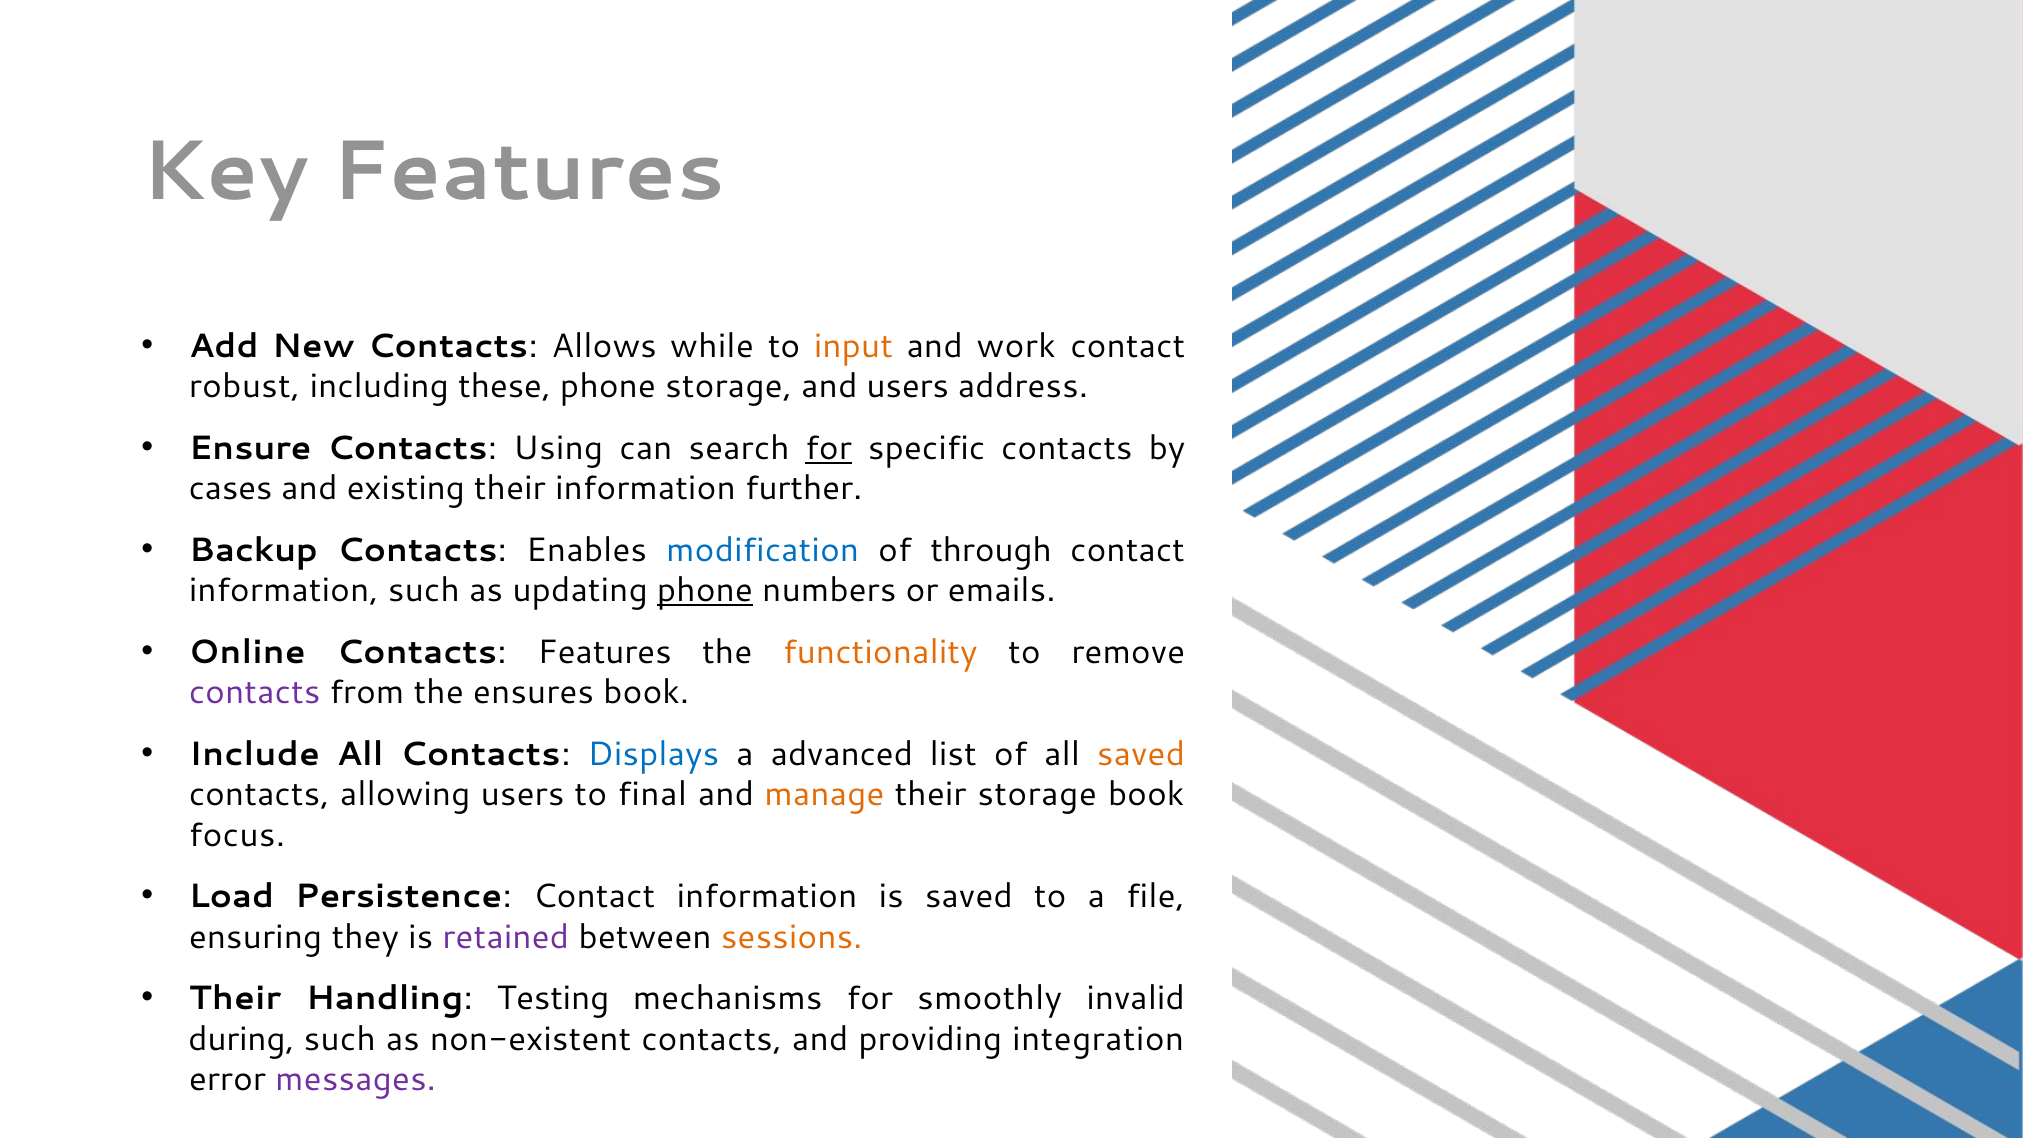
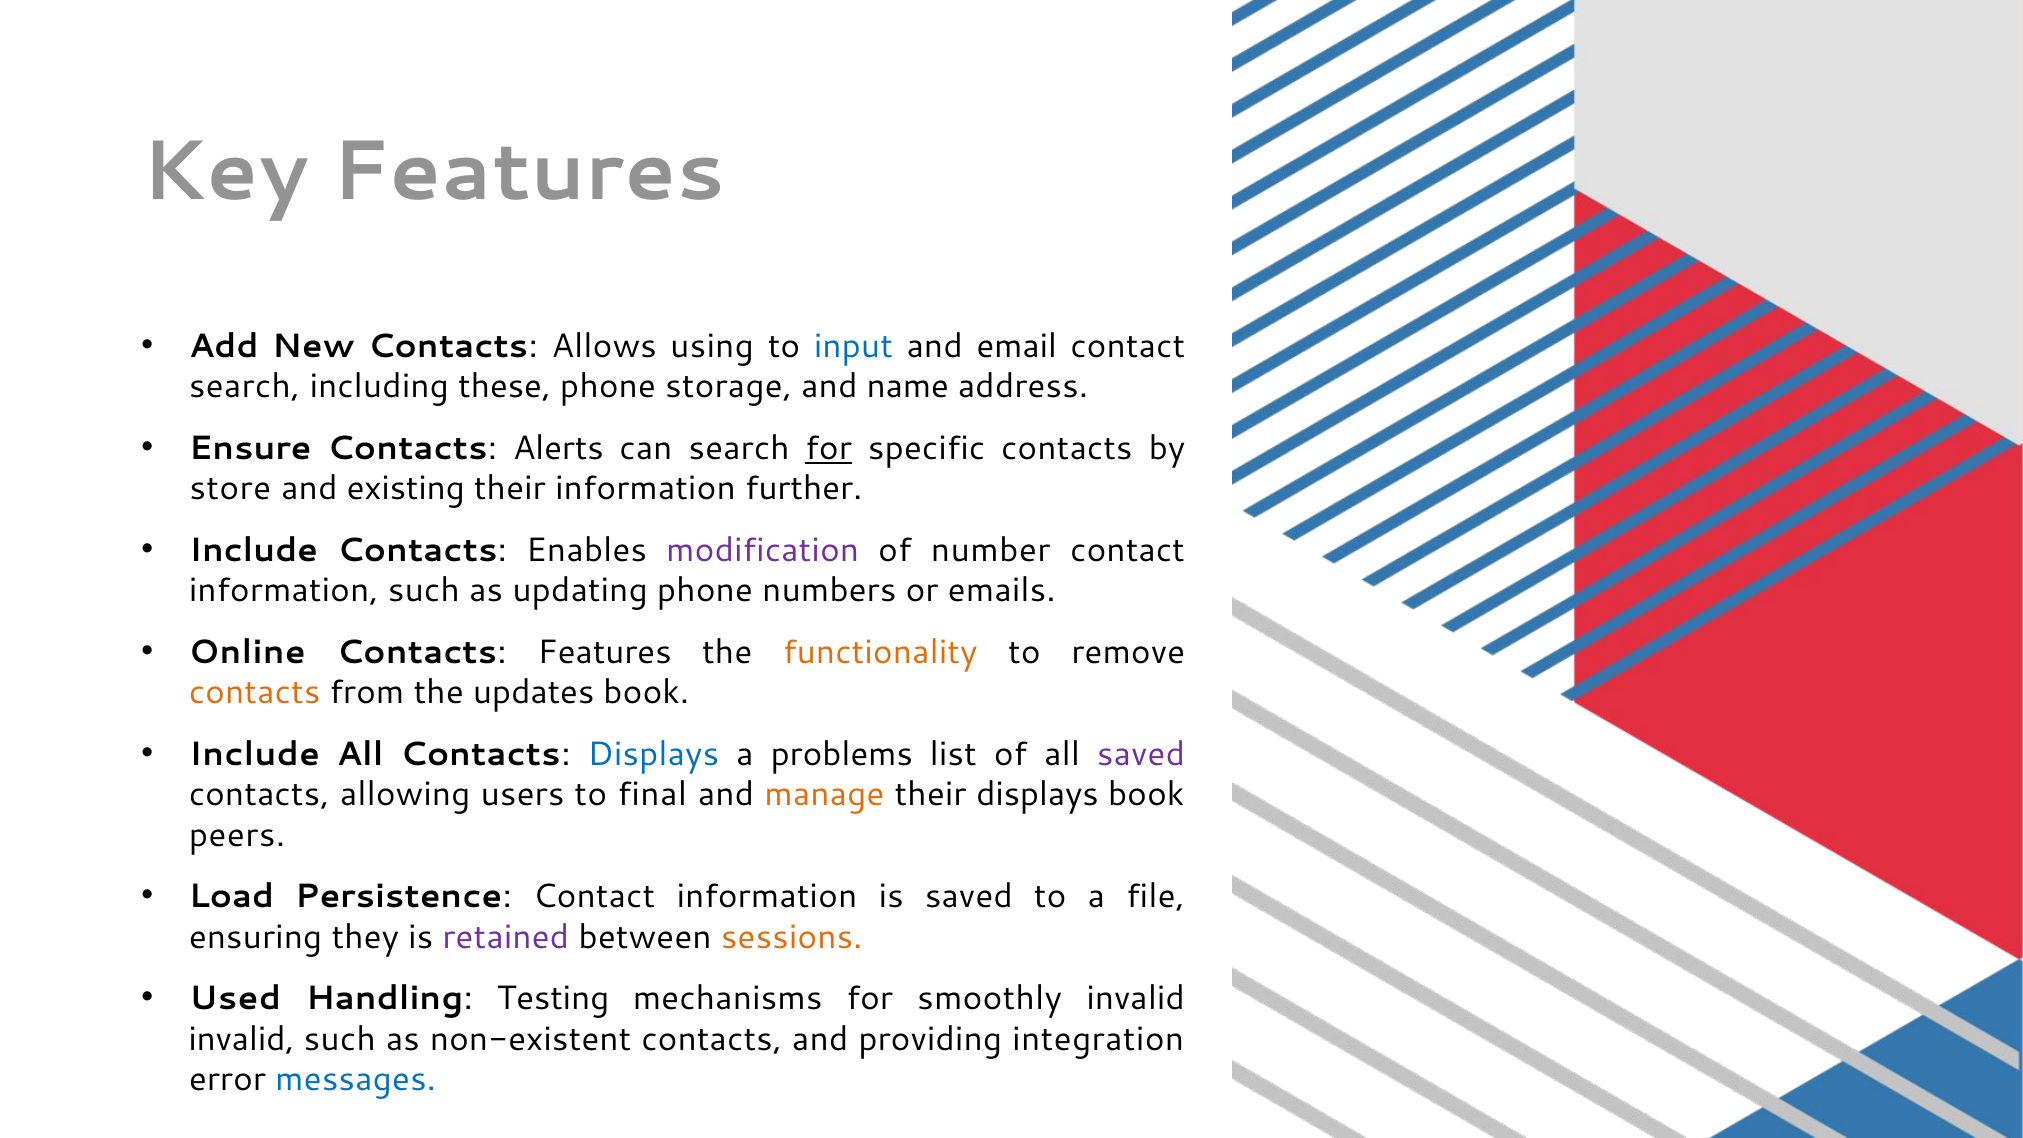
while: while -> using (712, 346)
input colour: orange -> blue (853, 346)
work: work -> email (1017, 346)
robust: robust -> search (245, 387)
and users: users -> name (908, 387)
Using: Using -> Alerts (558, 448)
cases: cases -> store (230, 489)
Backup: Backup -> Include (253, 550)
modification colour: blue -> purple (763, 550)
through: through -> number (991, 550)
phone underline: present -> none (705, 591)
contacts colour: purple -> orange (255, 692)
ensures: ensures -> updates (534, 692)
advanced: advanced -> problems (842, 754)
saved colour: orange -> purple (1141, 754)
their storage: storage -> displays (1037, 794)
focus: focus -> peers (237, 835)
Their: Their -> Used (235, 998)
during: during -> invalid (242, 1039)
messages colour: purple -> blue (356, 1079)
